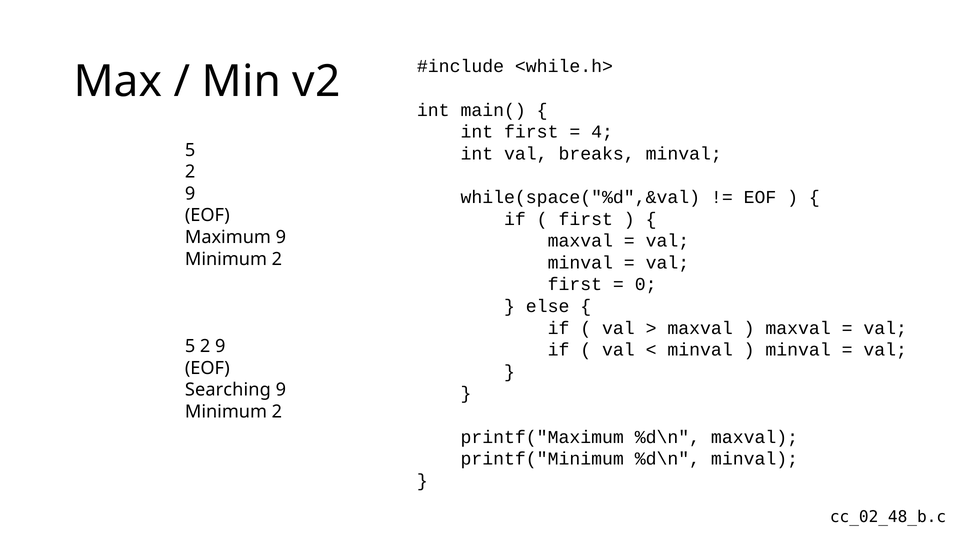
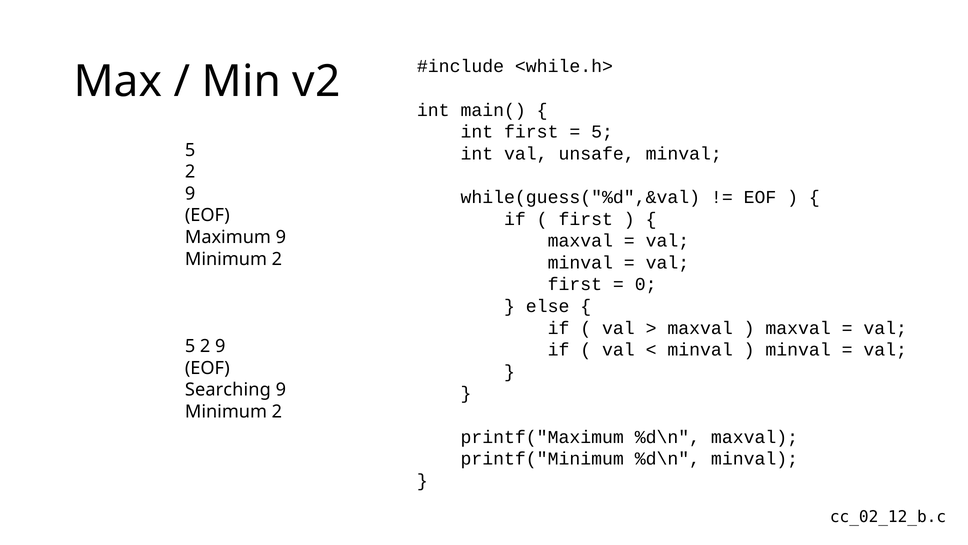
4: 4 -> 5 (602, 132)
breaks: breaks -> unsafe (597, 154)
while(space("%d",&val: while(space("%d",&val -> while(guess("%d",&val (580, 197)
cc_02_48_b.c: cc_02_48_b.c -> cc_02_12_b.c (888, 516)
